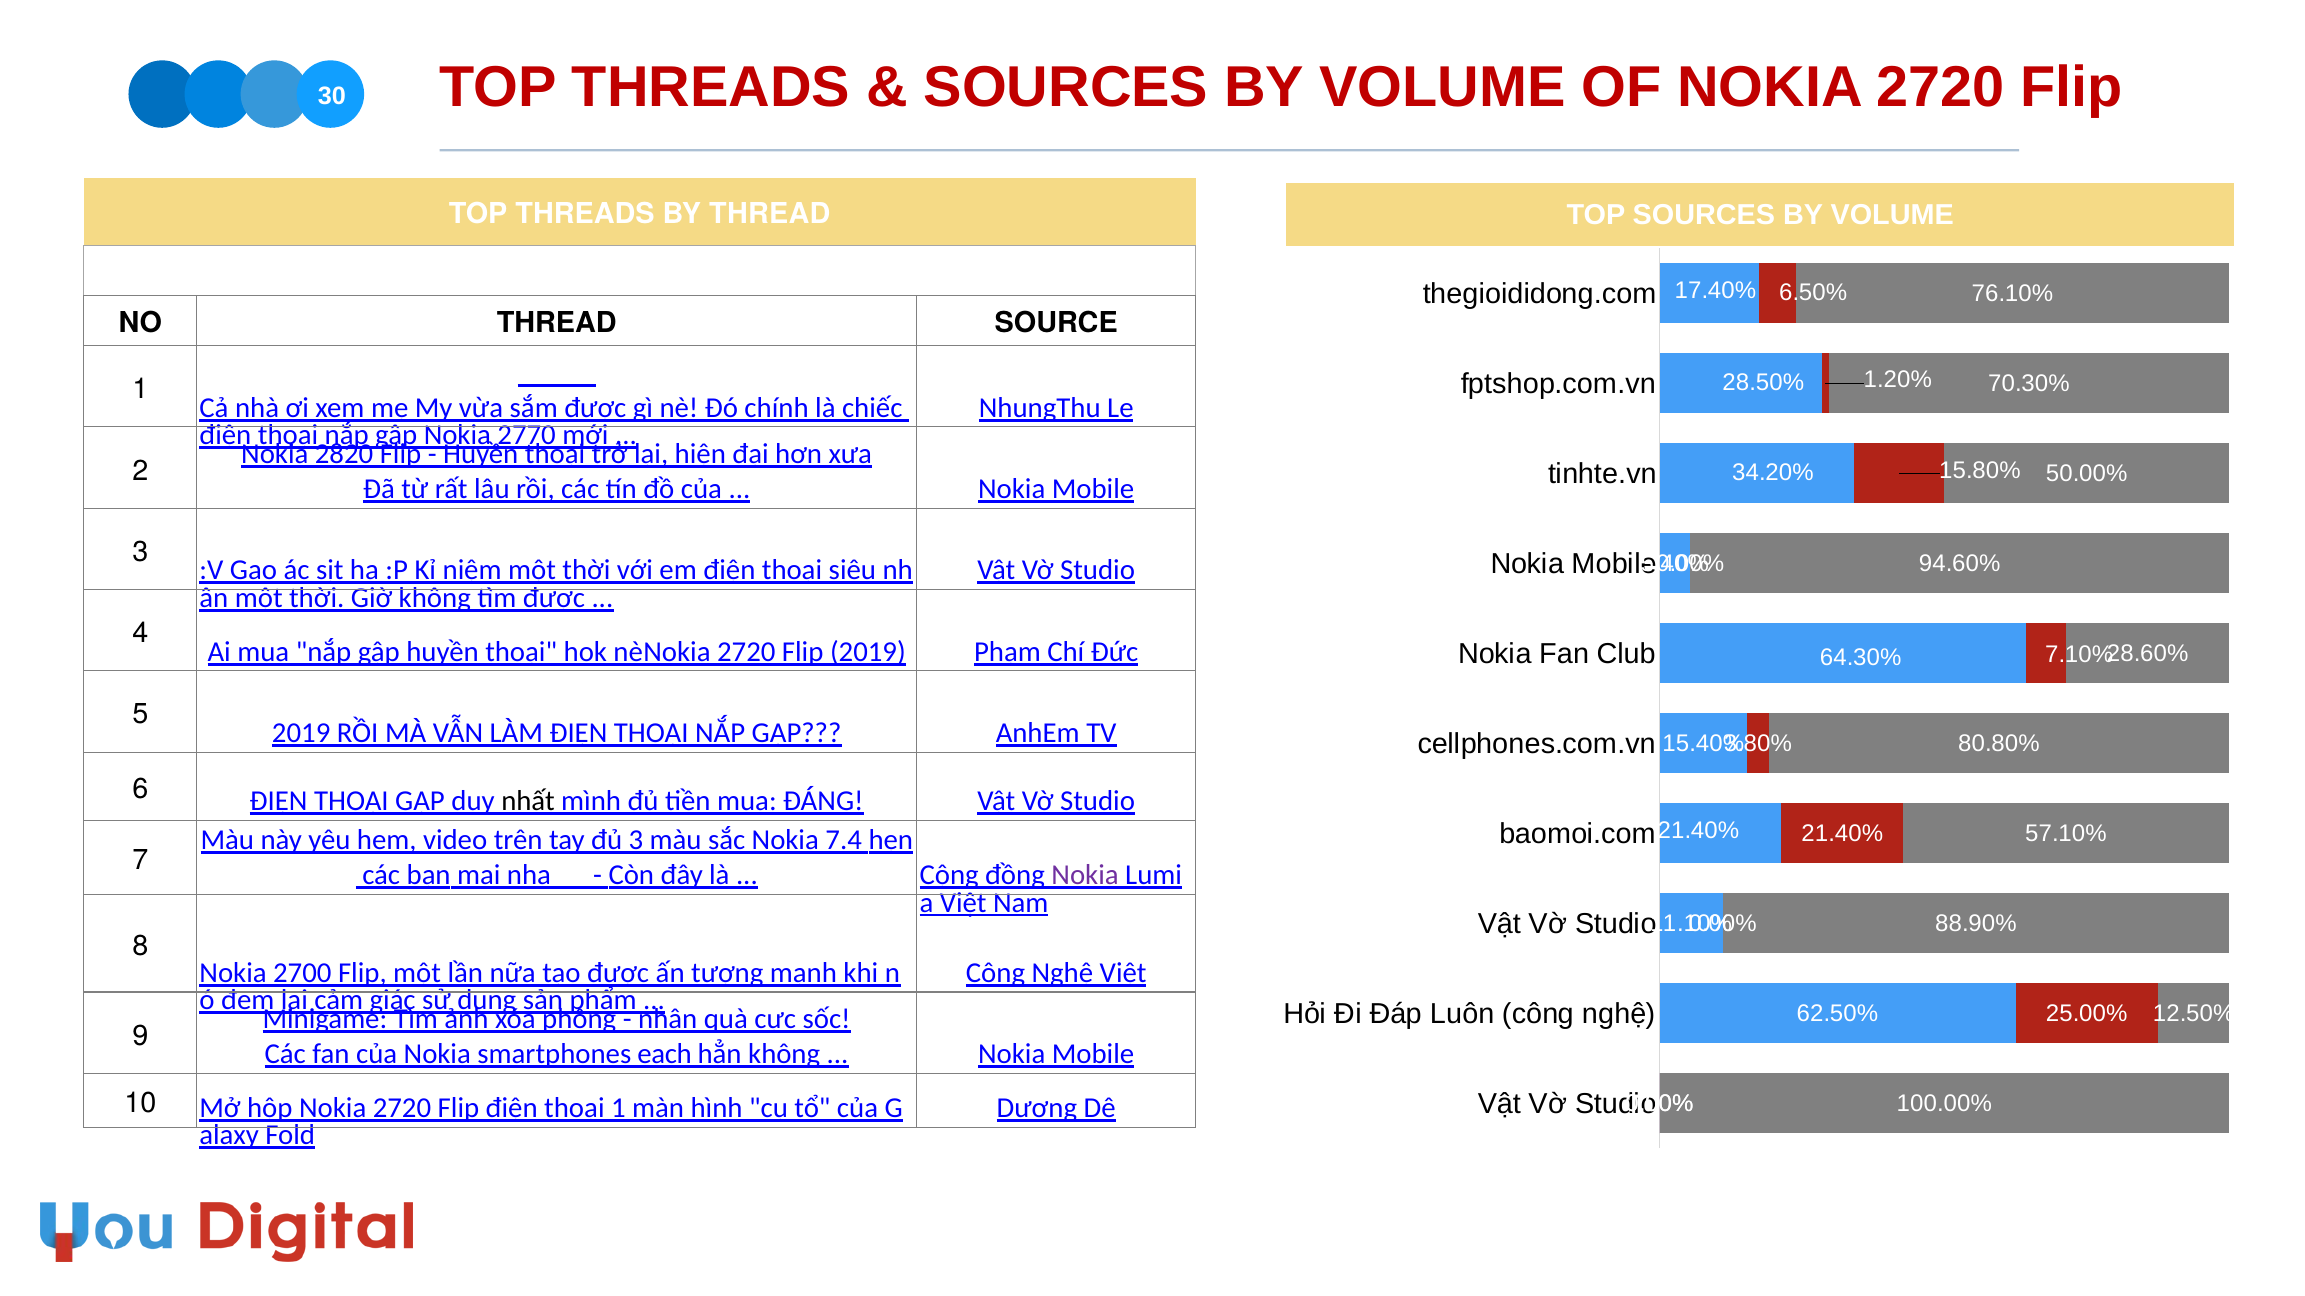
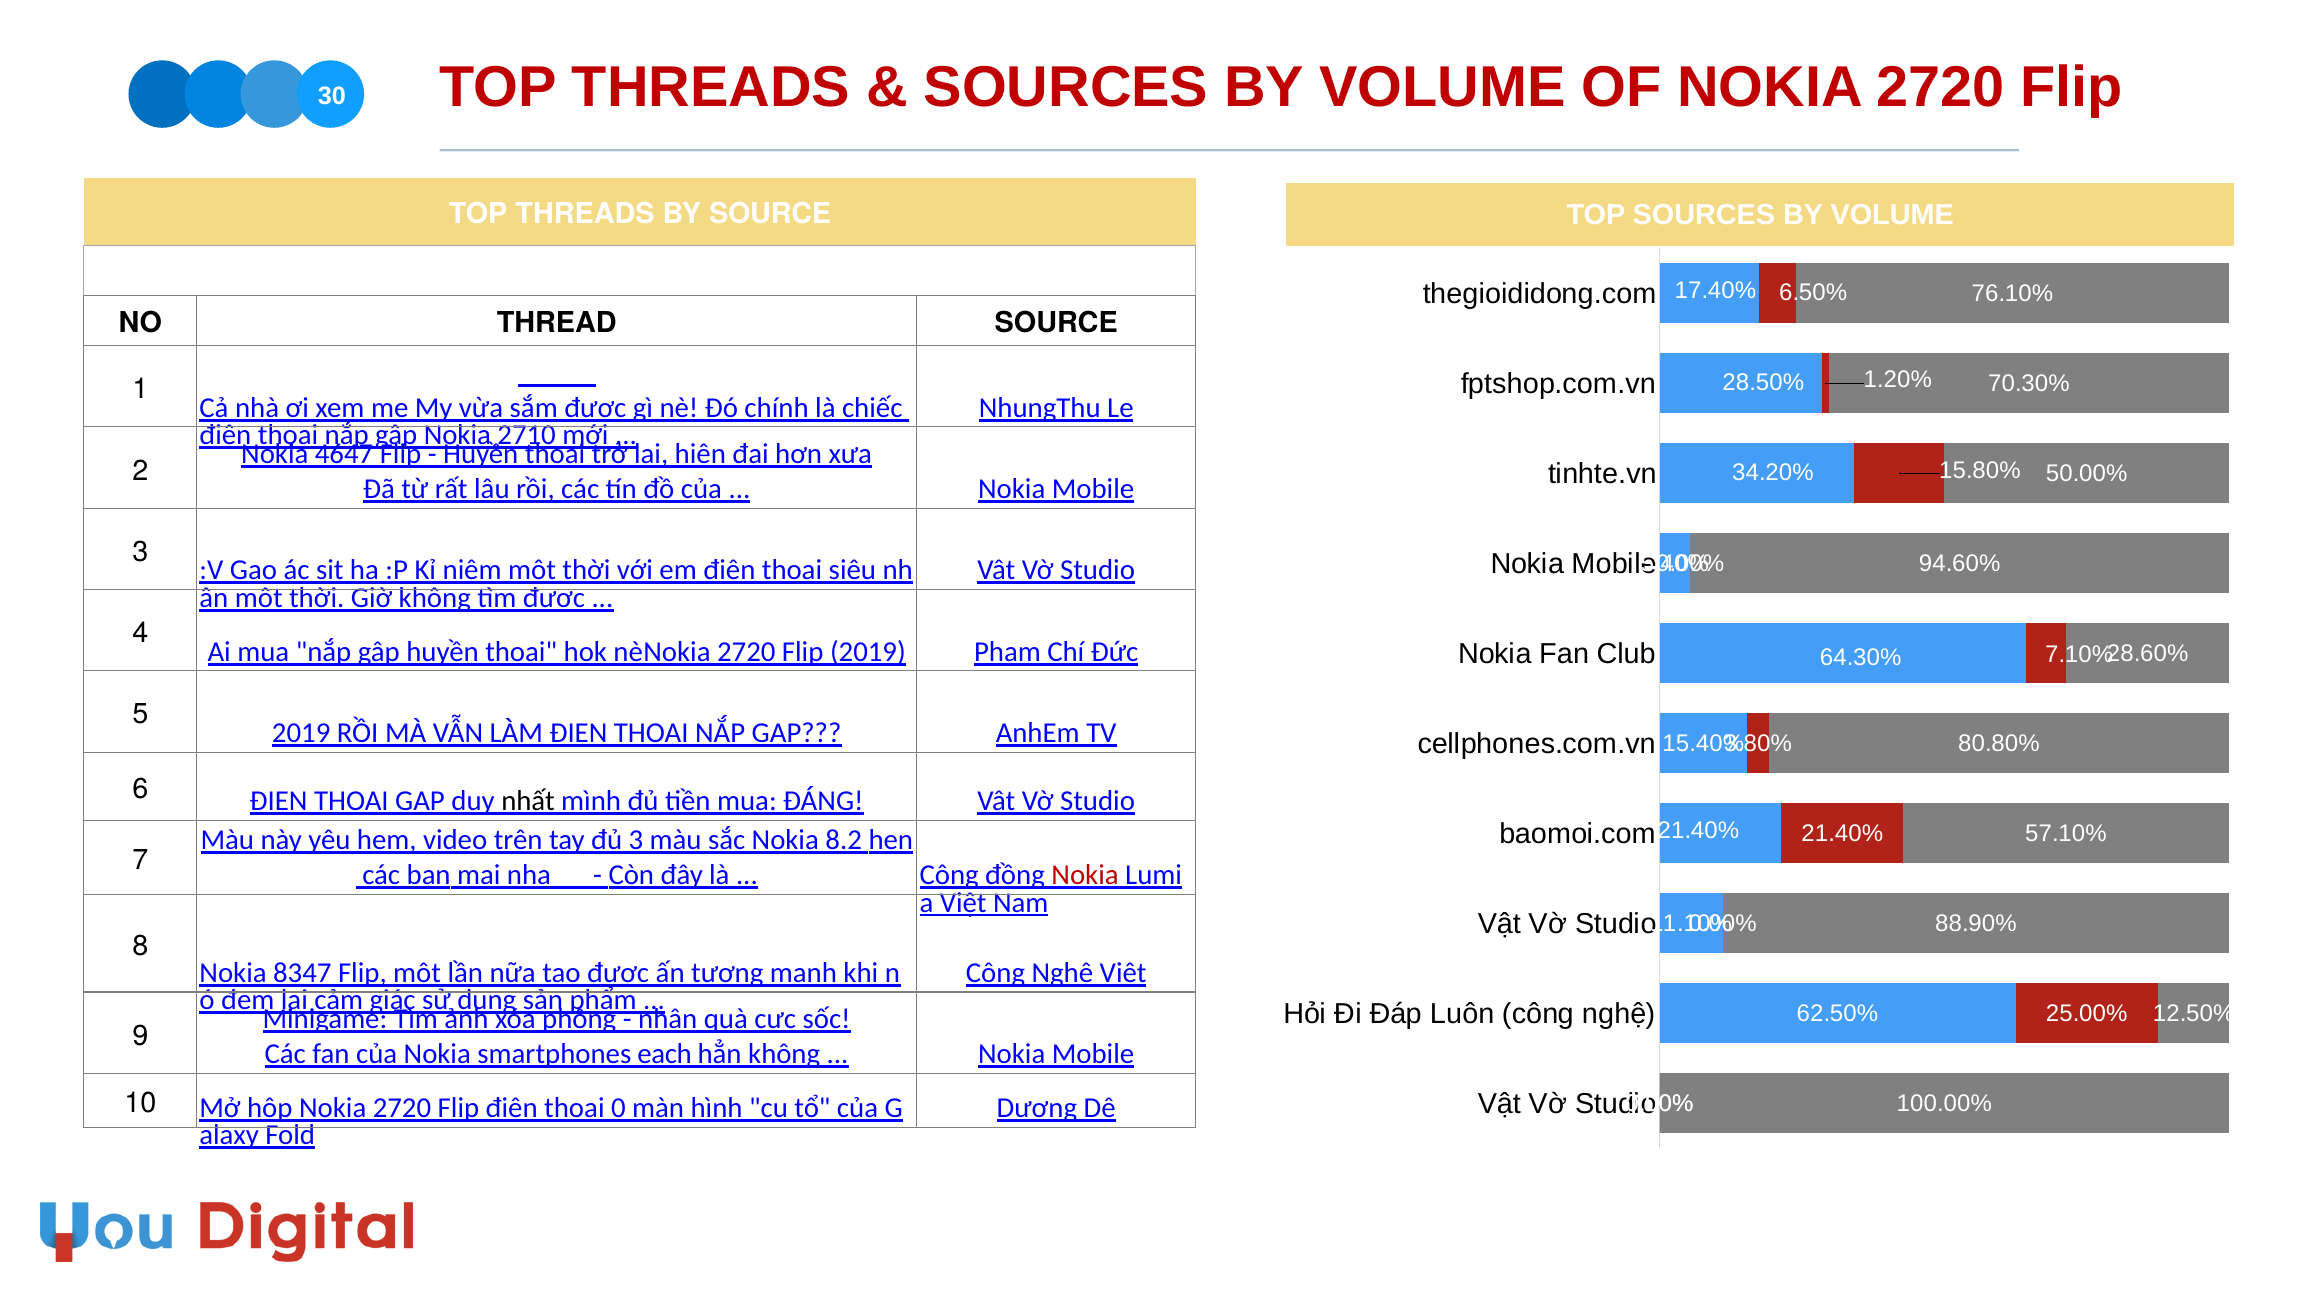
BY THREAD: THREAD -> SOURCE (770, 215)
2770: 2770 -> 2710 (527, 435)
2820: 2820 -> 4647 (344, 454)
7.4: 7.4 -> 8.2 (844, 840)
Nokia colour: purple -> red (1085, 876)
2700: 2700 -> 8347 (302, 973)
thoại 1: 1 -> 0 (618, 1109)
